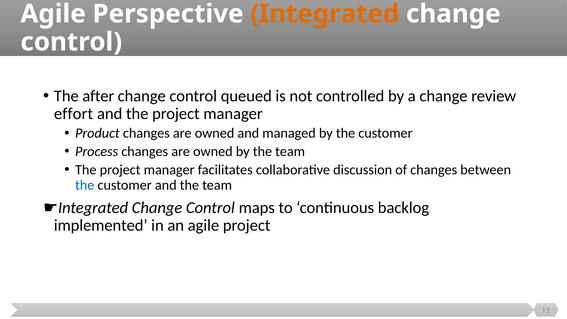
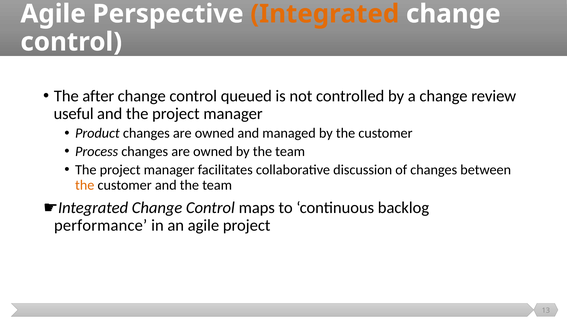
effort: effort -> useful (74, 114)
the colour: blue -> orange (85, 185)
implemented: implemented -> performance (101, 225)
